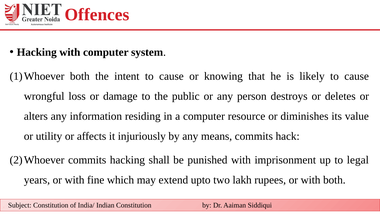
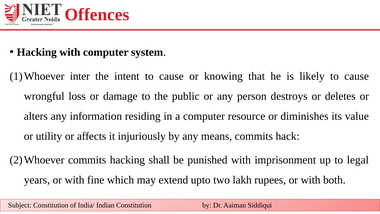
both: both -> inter (80, 76)
